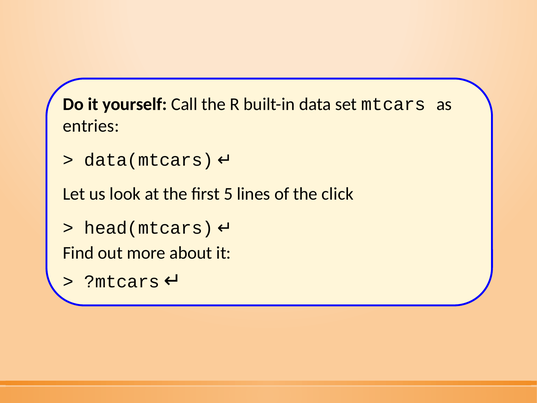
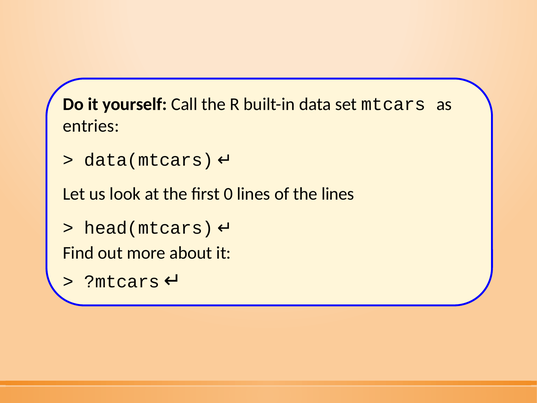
5: 5 -> 0 (228, 194)
the click: click -> lines (338, 194)
